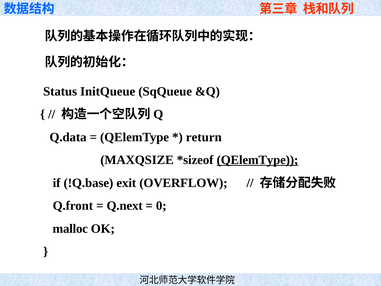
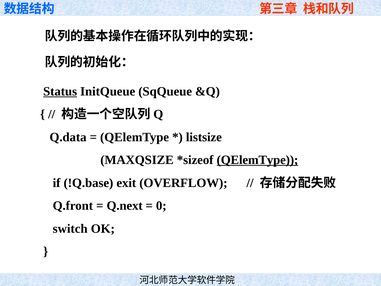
Status underline: none -> present (60, 91)
return: return -> listsize (204, 137)
malloc: malloc -> switch (70, 228)
